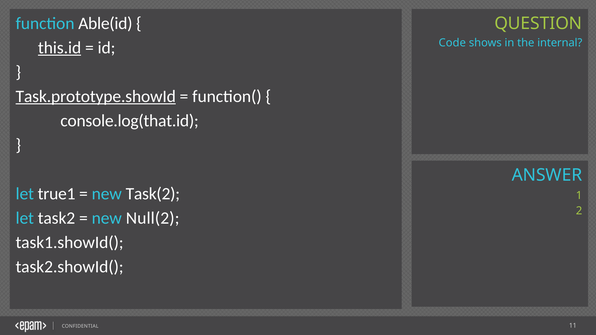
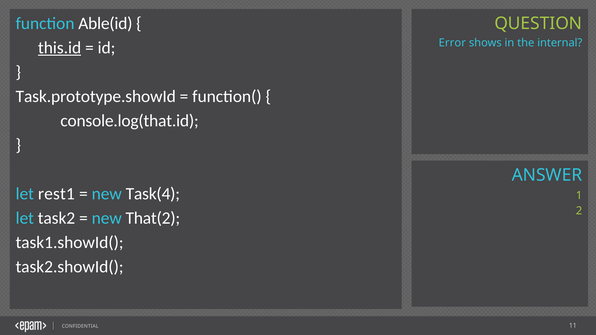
Code: Code -> Error (452, 43)
Task.prototype.showId underline: present -> none (96, 97)
true1: true1 -> rest1 (56, 194)
Task(2: Task(2 -> Task(4 (153, 194)
Null(2: Null(2 -> That(2 (153, 218)
